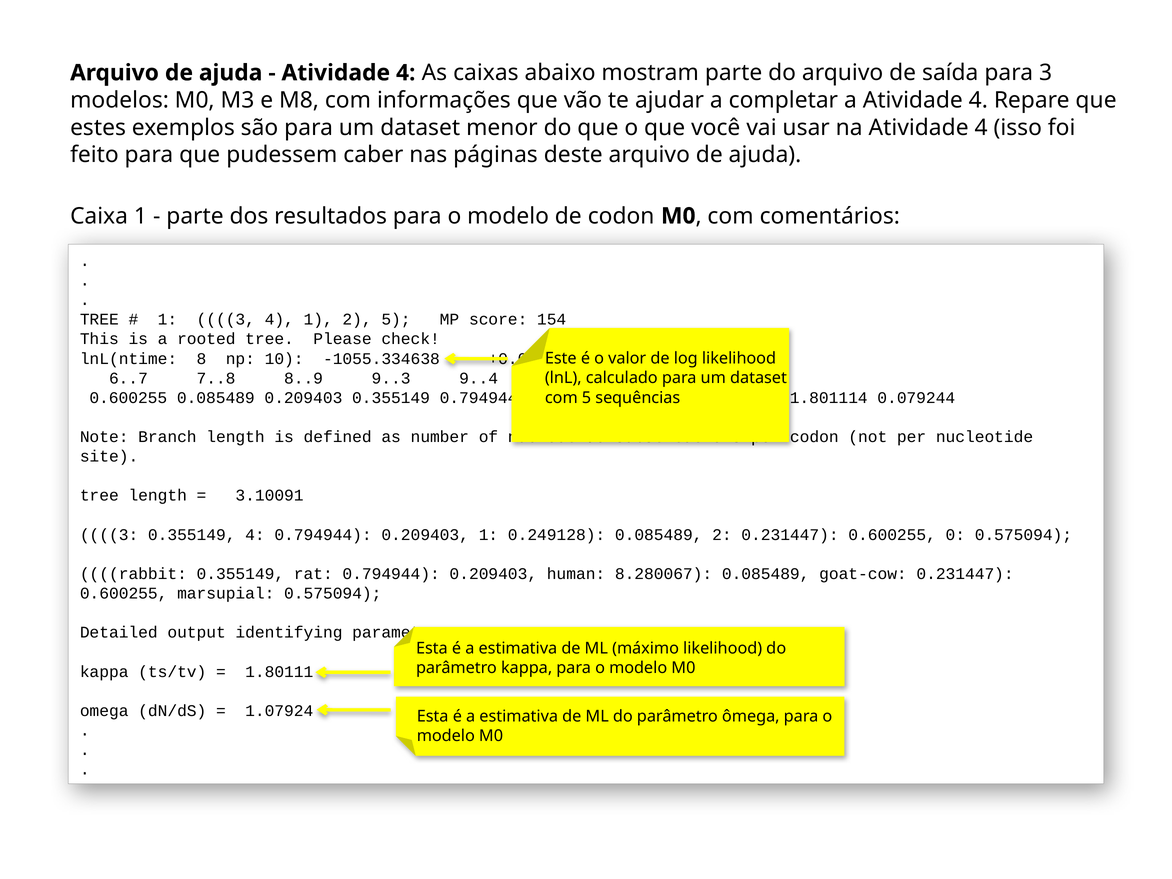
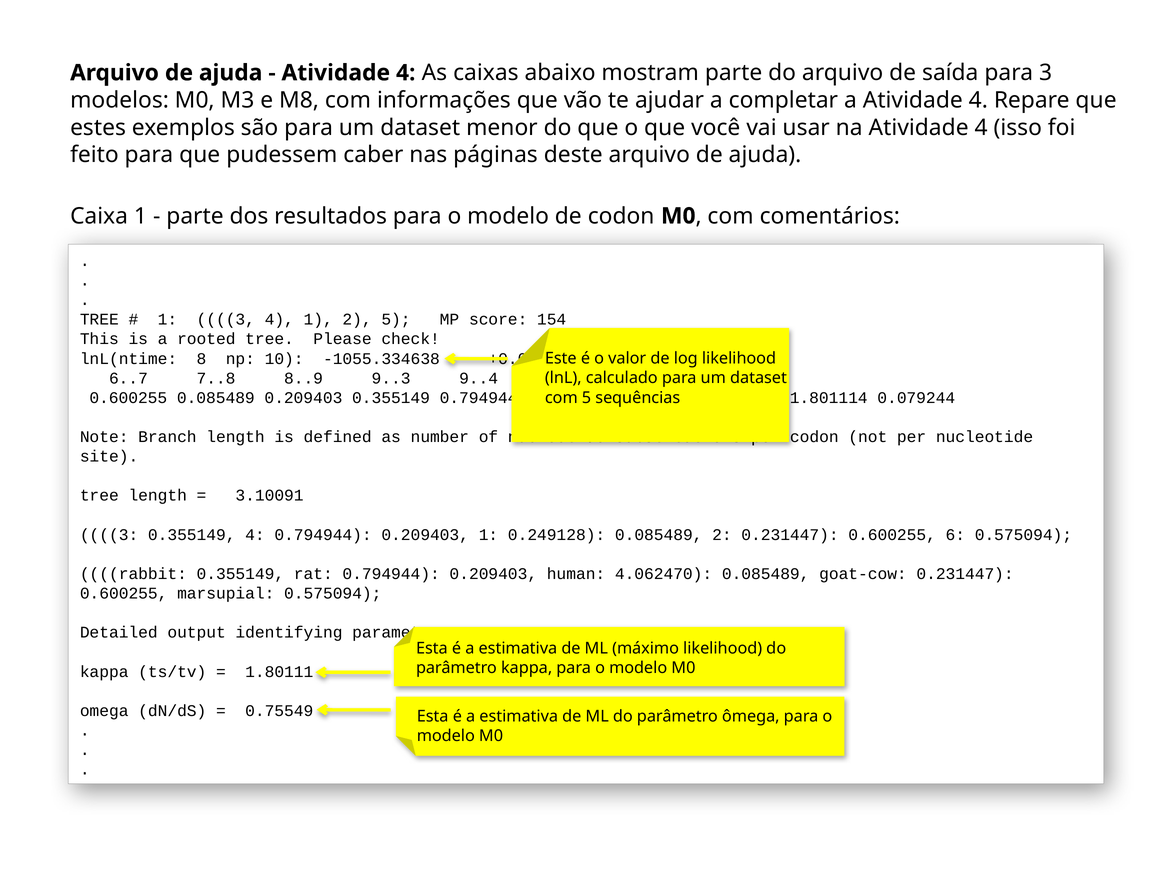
0: 0 -> 6 (955, 535)
8.280067: 8.280067 -> 4.062470 (664, 574)
1.07924: 1.07924 -> 0.75549 (279, 711)
